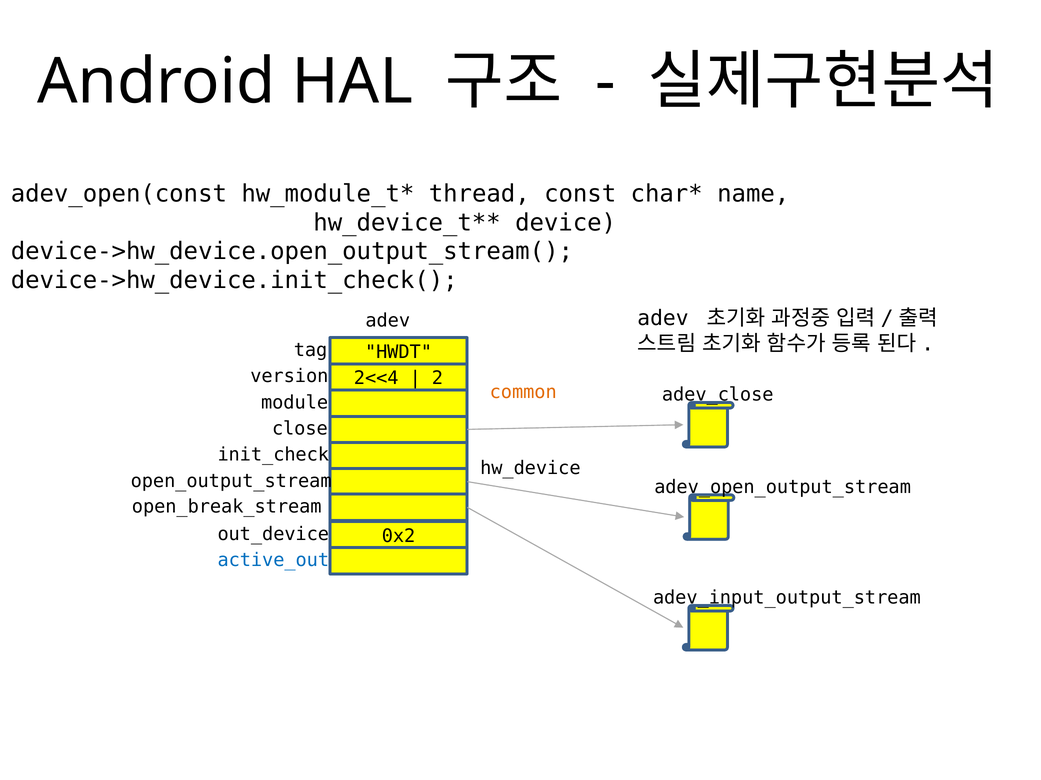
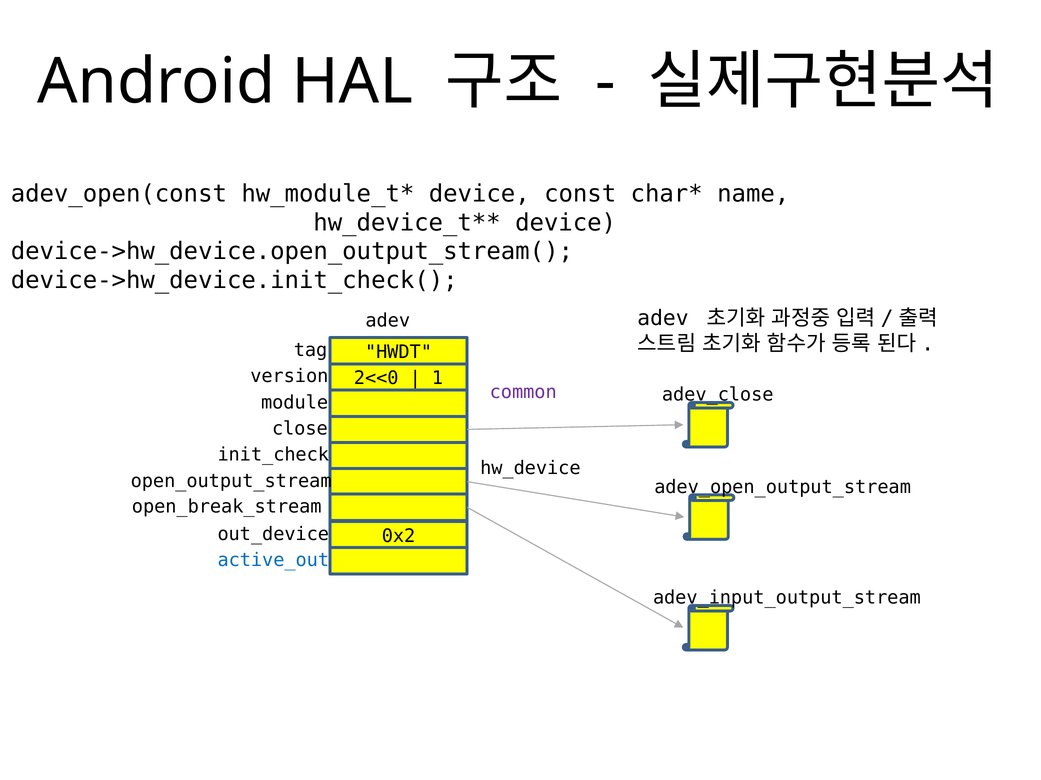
thread: thread -> device (479, 194)
2<<4: 2<<4 -> 2<<0 (376, 379)
2: 2 -> 1 (437, 379)
common colour: orange -> purple (523, 392)
